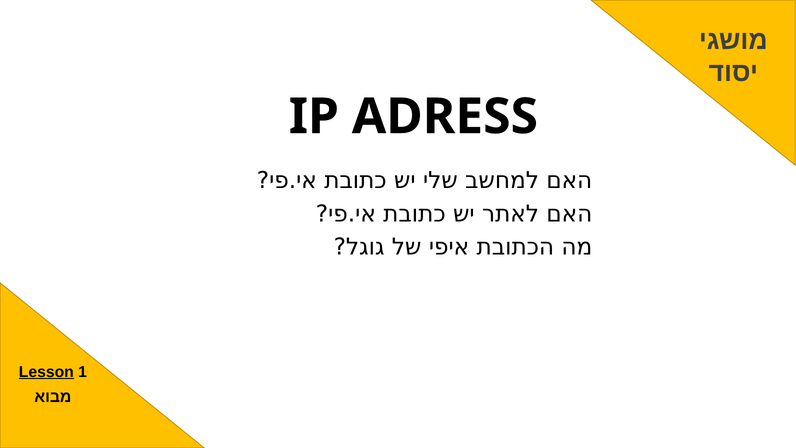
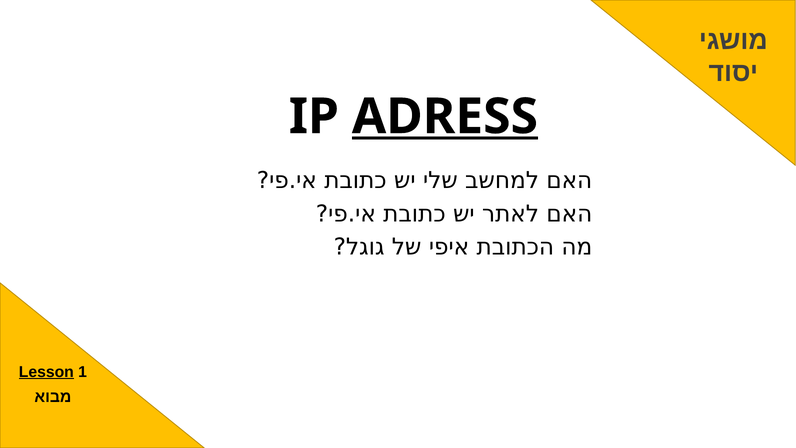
ADRESS underline: none -> present (445, 117)
